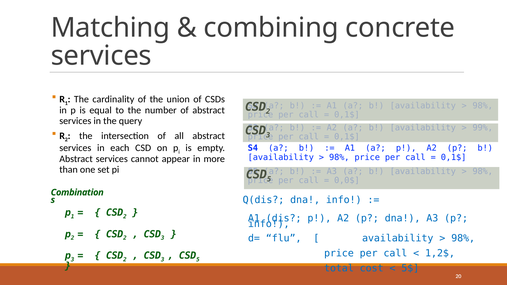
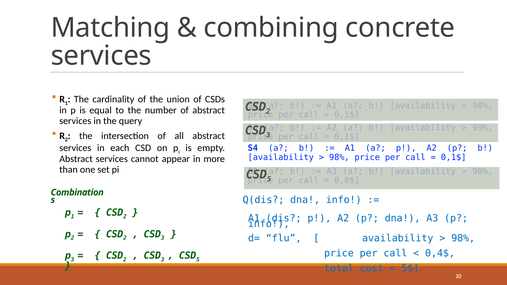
1,2$: 1,2$ -> 0,4$ (440, 253)
